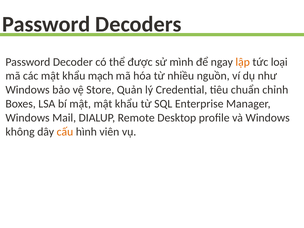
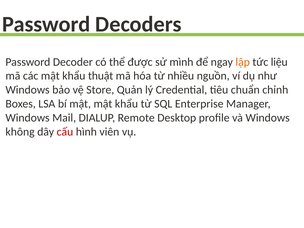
loại: loại -> liệu (279, 62)
mạch: mạch -> thuật (101, 76)
cấu colour: orange -> red (65, 132)
